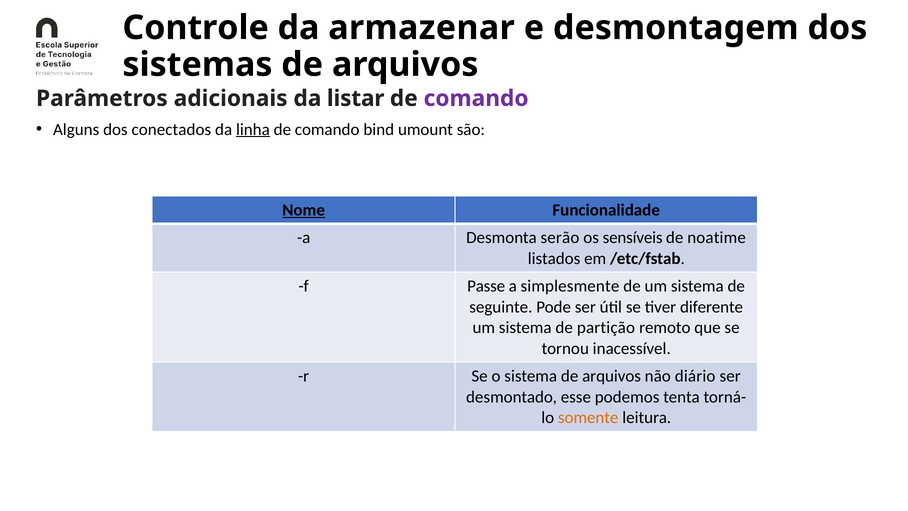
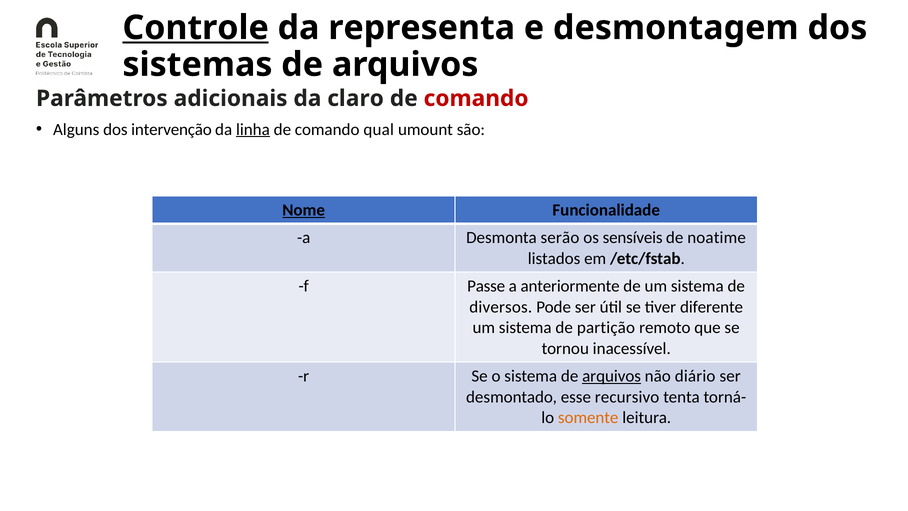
Controle underline: none -> present (196, 28)
armazenar: armazenar -> representa (422, 28)
listar: listar -> claro (356, 98)
comando colour: purple -> red (476, 98)
conectados: conectados -> intervenção (172, 129)
bind: bind -> qual (379, 129)
simplesmente: simplesmente -> anteriormente (570, 286)
seguinte: seguinte -> diversos (501, 307)
arquivos underline: none -> present (612, 376)
podemos: podemos -> recursivo (627, 397)
